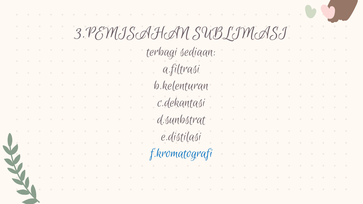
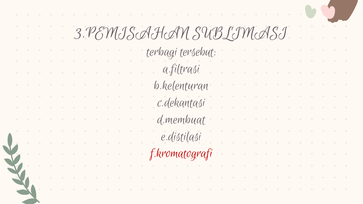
sediaan: sediaan -> tersebut (198, 51)
d.sunbstrat: d.sunbstrat -> d.membuat (181, 119)
f.kromatografi colour: blue -> red (182, 153)
